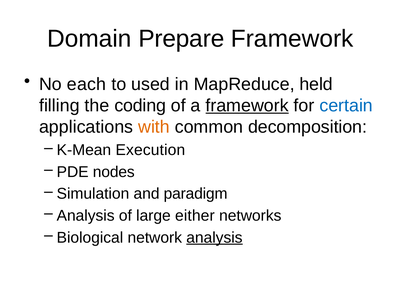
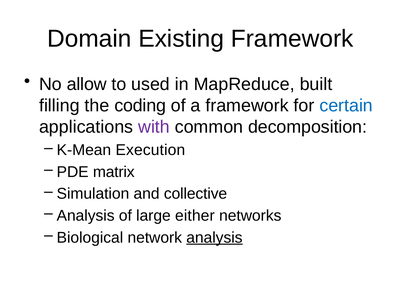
Prepare: Prepare -> Existing (181, 39)
each: each -> allow (87, 84)
held: held -> built (316, 84)
framework underline: present -> none (247, 106)
with colour: orange -> purple (154, 127)
nodes: nodes -> matrix (114, 172)
paradigm: paradigm -> collective (196, 194)
